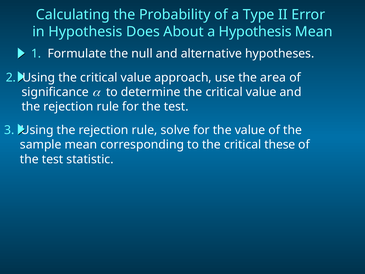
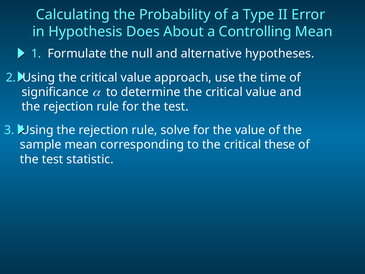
a Hypothesis: Hypothesis -> Controlling (255, 32)
area: area -> time (273, 77)
